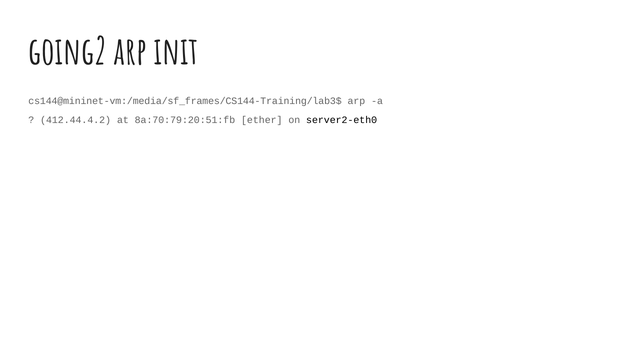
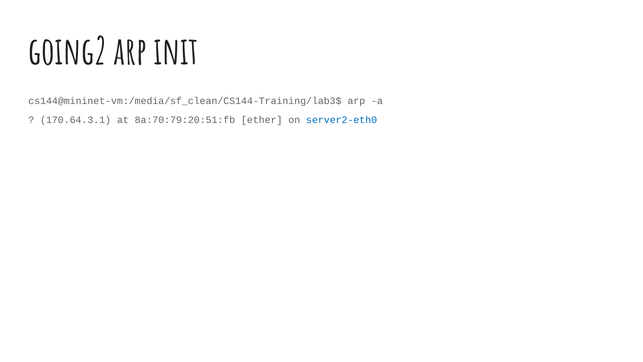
cs144@mininet-vm:/media/sf_frames/CS144-Training/lab3$: cs144@mininet-vm:/media/sf_frames/CS144-Training/lab3$ -> cs144@mininet-vm:/media/sf_clean/CS144-Training/lab3$ (185, 101)
412.44.4.2: 412.44.4.2 -> 170.64.3.1 (76, 120)
server2-eth0 colour: black -> blue (342, 120)
